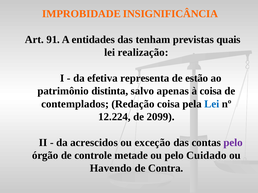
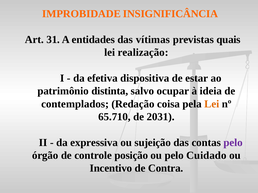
91: 91 -> 31 (53, 40)
tenham: tenham -> vítimas (153, 40)
representa: representa -> dispositiva (145, 78)
estão: estão -> estar (197, 78)
apenas: apenas -> ocupar (173, 91)
à coisa: coisa -> ideia (211, 91)
Lei colour: blue -> orange (212, 104)
12.224: 12.224 -> 65.710 (115, 117)
2099: 2099 -> 2031 (161, 117)
acrescidos: acrescidos -> expressiva (94, 143)
exceção: exceção -> sujeição (153, 143)
metade: metade -> posição (131, 156)
Havendo: Havendo -> Incentivo (111, 169)
